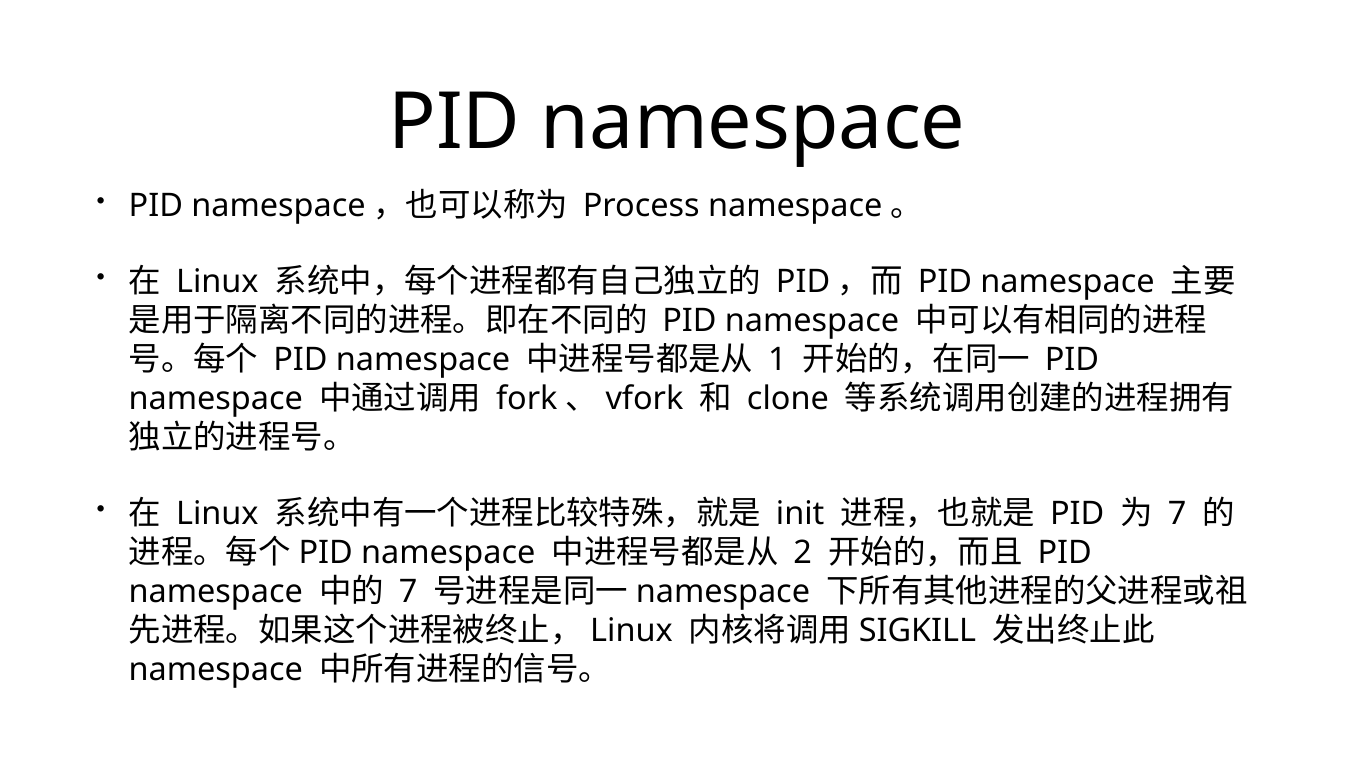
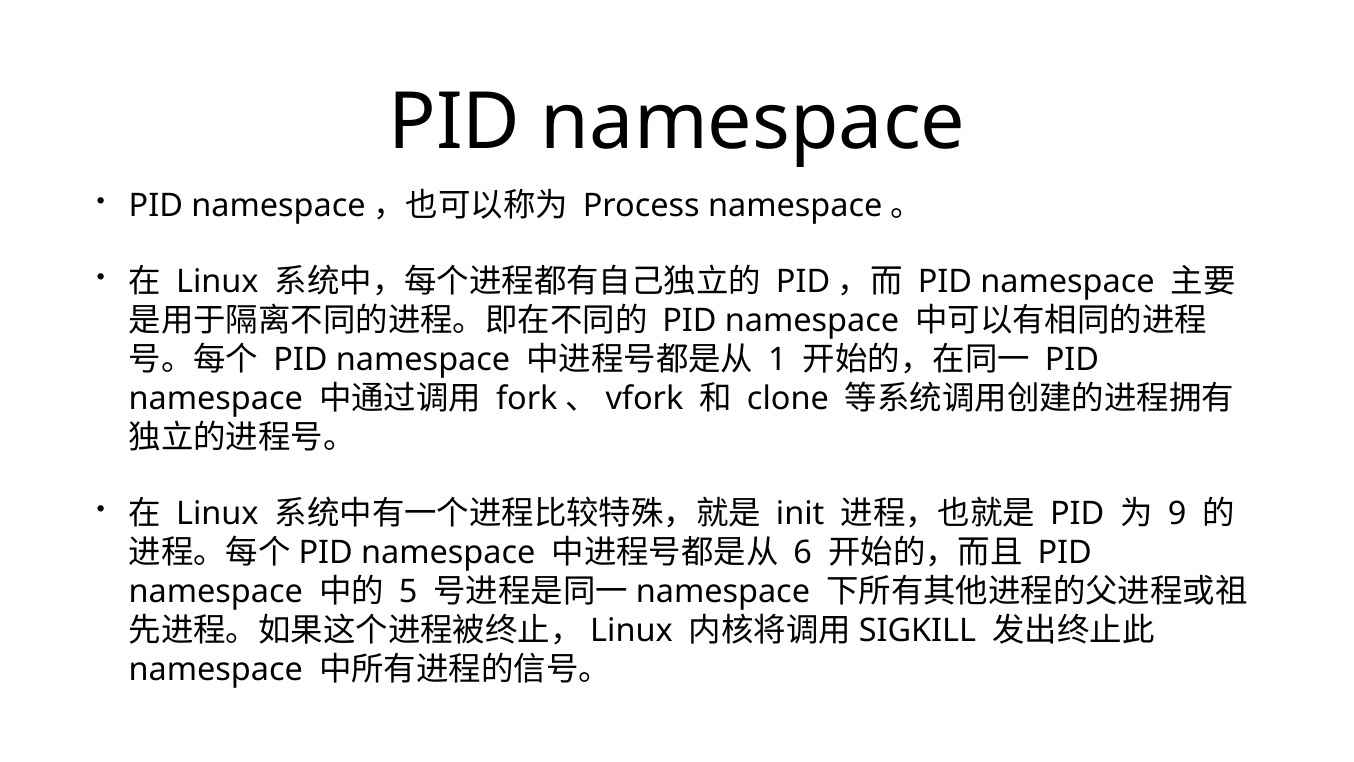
7: 7 -> 9 (1177, 514)
2: 2 -> 6 (803, 553)
7: 7 -> 5 (408, 592)
